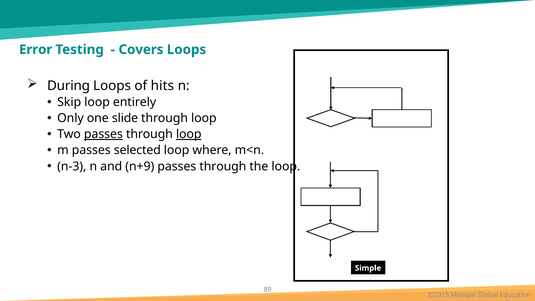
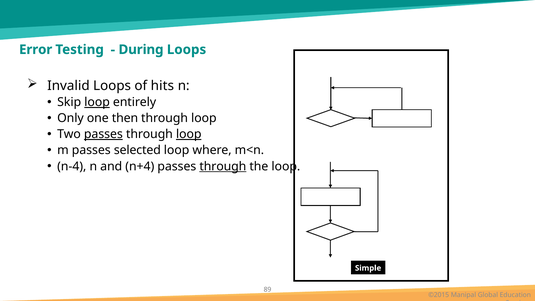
Covers: Covers -> During (141, 50)
During: During -> Invalid (68, 86)
loop underline: none -> present (97, 102)
slide: slide -> then (125, 118)
n-3: n-3 -> n-4 (72, 166)
n+9: n+9 -> n+4 (140, 166)
through underline: none -> present (223, 166)
